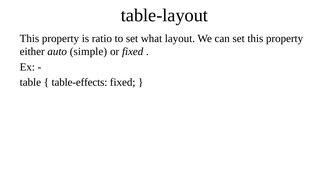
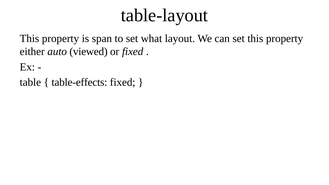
ratio: ratio -> span (102, 38)
simple: simple -> viewed (89, 52)
